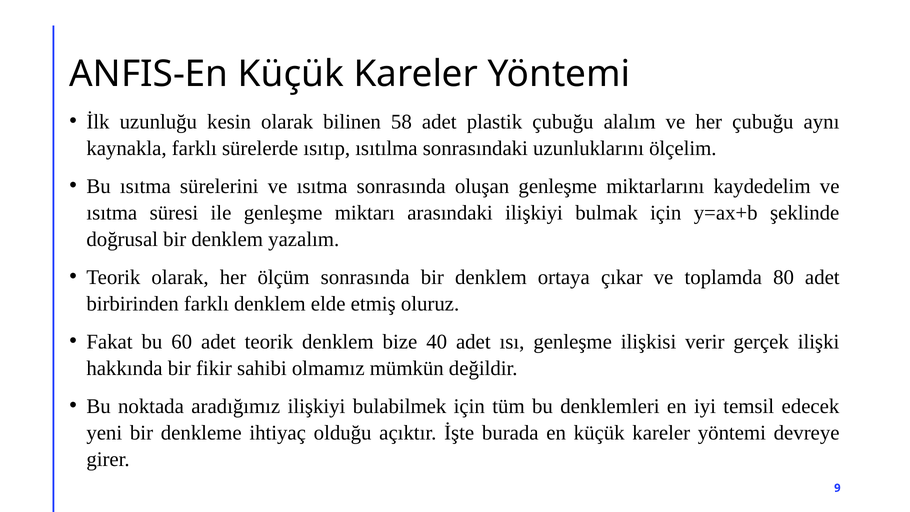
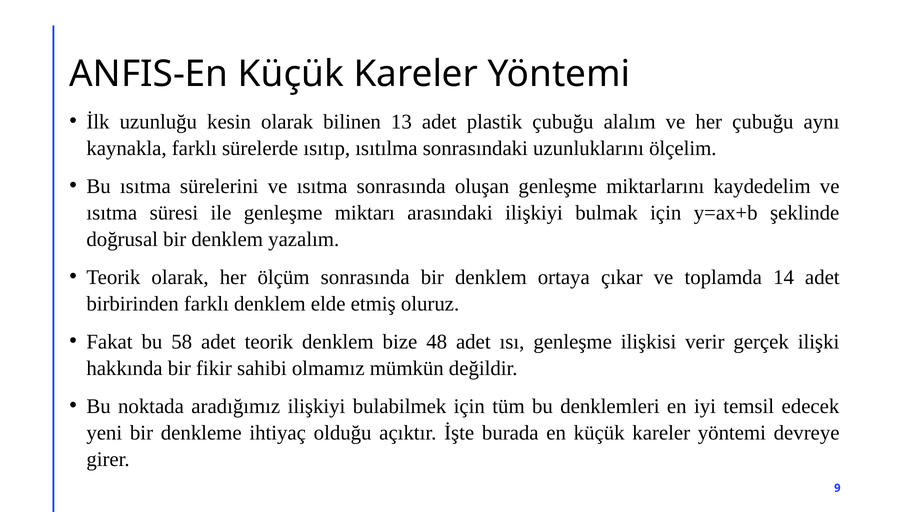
58: 58 -> 13 (401, 122)
80: 80 -> 14 (784, 277)
60: 60 -> 58 (182, 342)
40: 40 -> 48 (437, 342)
